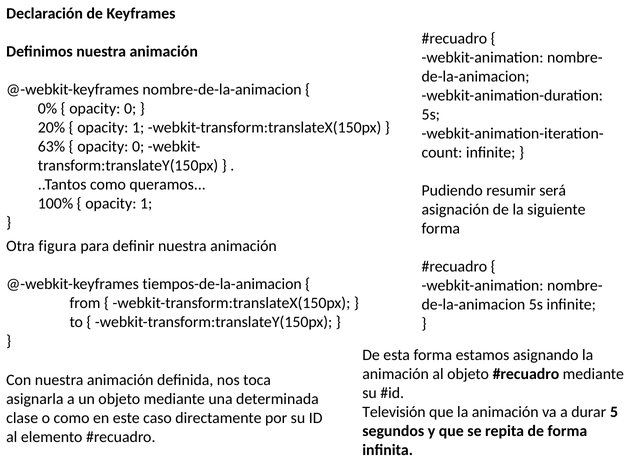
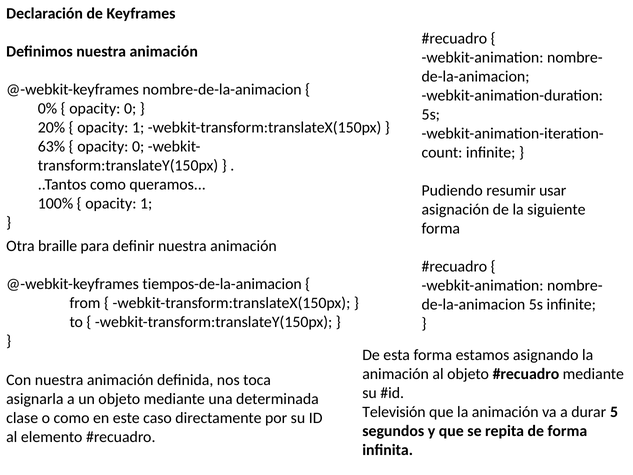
será: será -> usar (553, 190)
figura: figura -> braille (58, 246)
